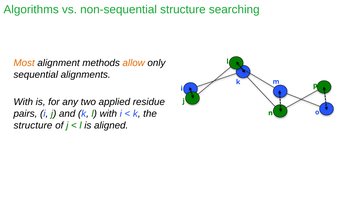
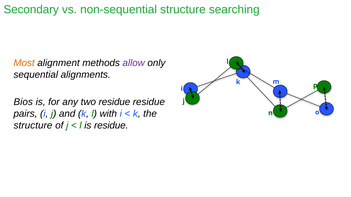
Algorithms: Algorithms -> Secondary (31, 10)
allow colour: orange -> purple (134, 63)
With: With -> Bios (23, 102)
two applied: applied -> residue (114, 102)
is aligned: aligned -> residue (111, 126)
